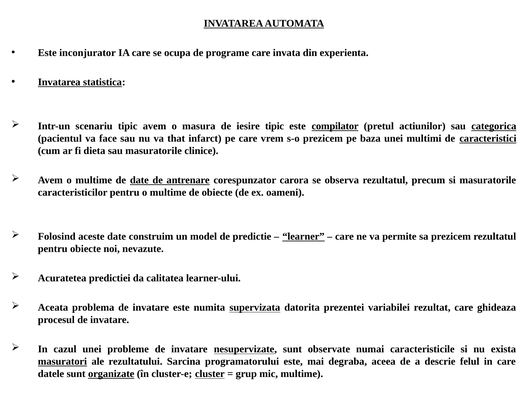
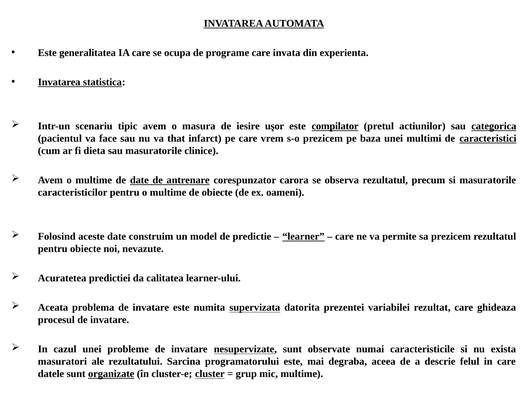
inconjurator: inconjurator -> generalitatea (88, 53)
iesire tipic: tipic -> uşor (275, 126)
masuratori underline: present -> none (62, 362)
